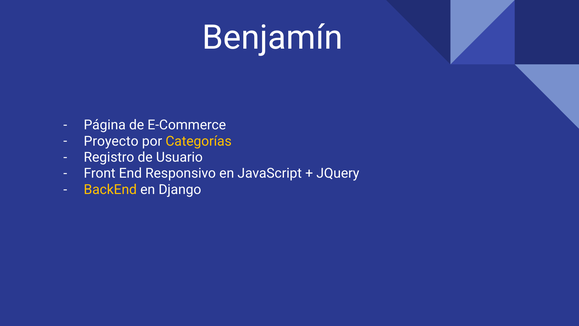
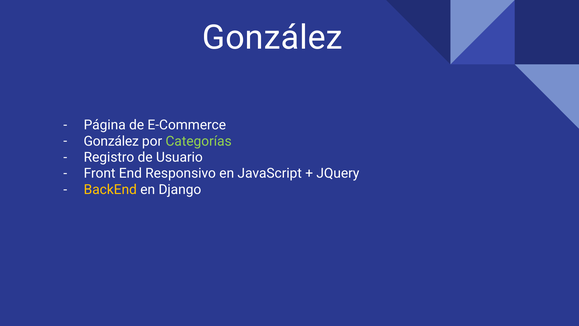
Benjamín: Benjamín -> González (272, 38)
Proyecto: Proyecto -> González (111, 141)
Categorías colour: yellow -> light green (199, 141)
